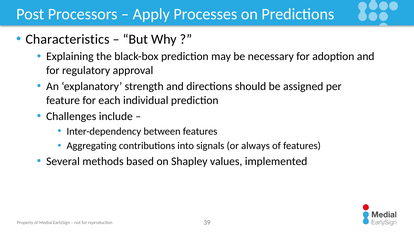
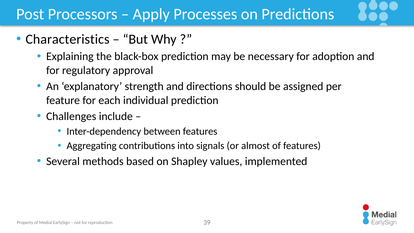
always: always -> almost (256, 146)
